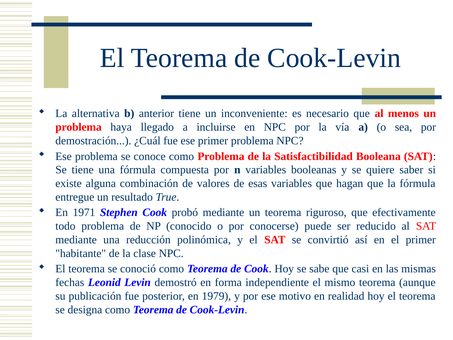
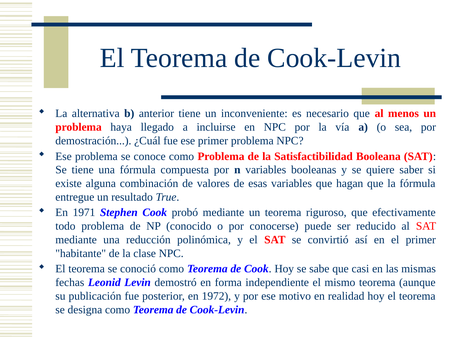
1979: 1979 -> 1972 (216, 296)
